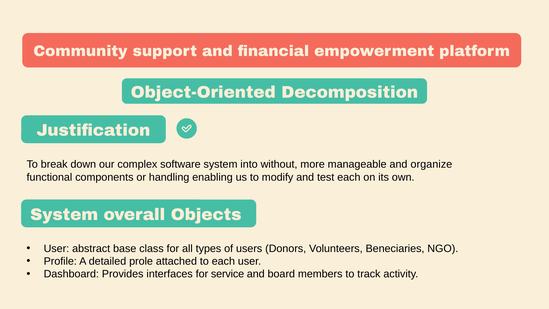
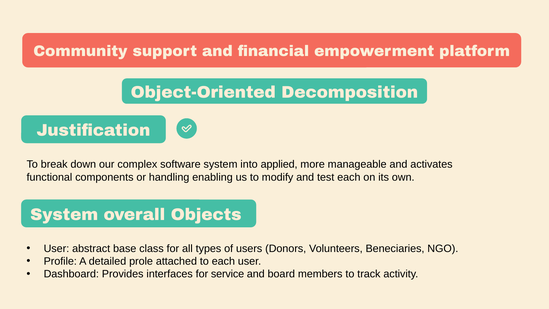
without: without -> applied (279, 164)
organize: organize -> activates (431, 164)
